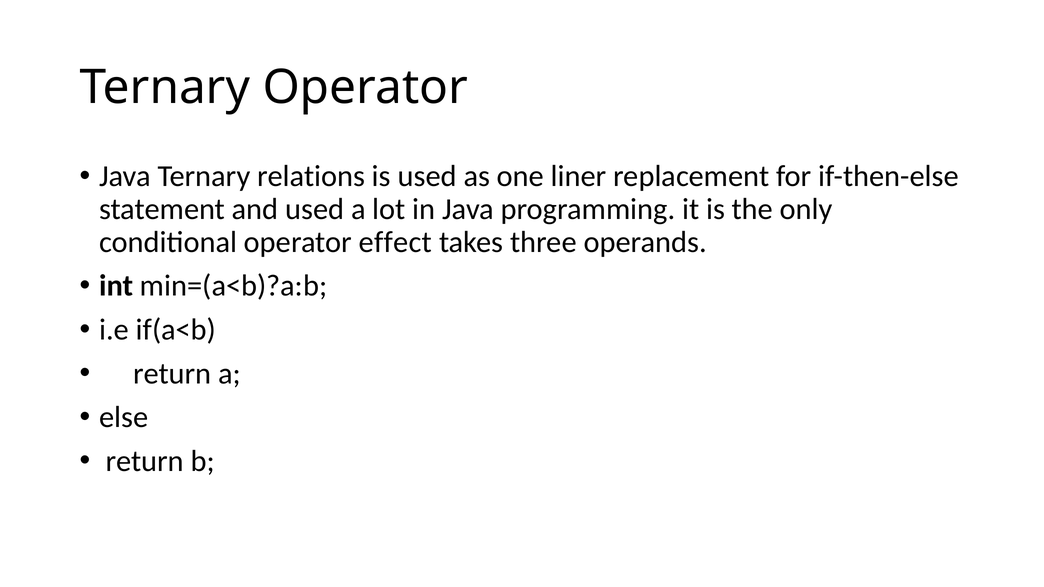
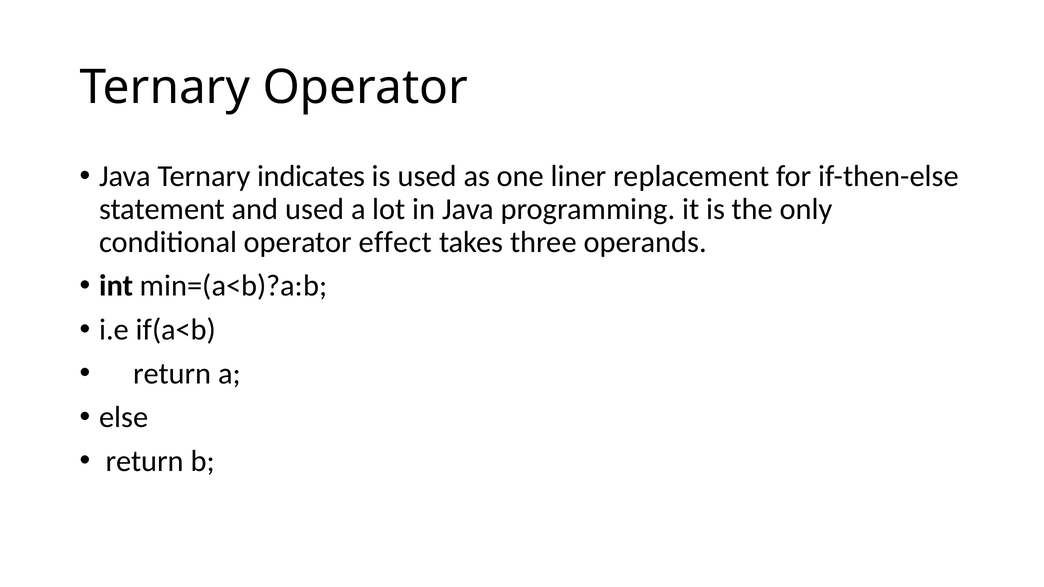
relations: relations -> indicates (311, 177)
